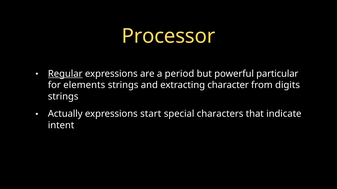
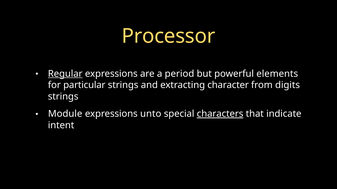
particular: particular -> elements (277, 74)
elements: elements -> particular (84, 85)
Actually: Actually -> Module (65, 114)
start: start -> unto (151, 114)
characters underline: none -> present (220, 114)
